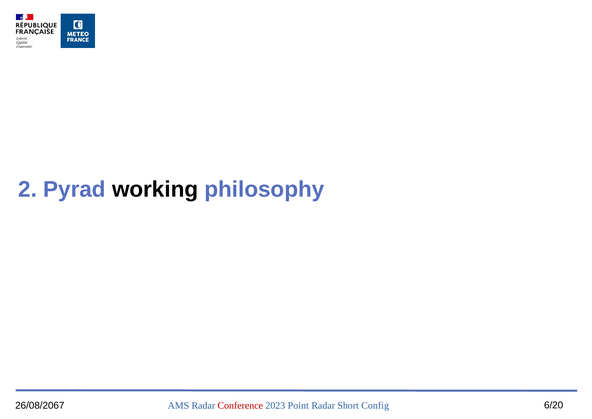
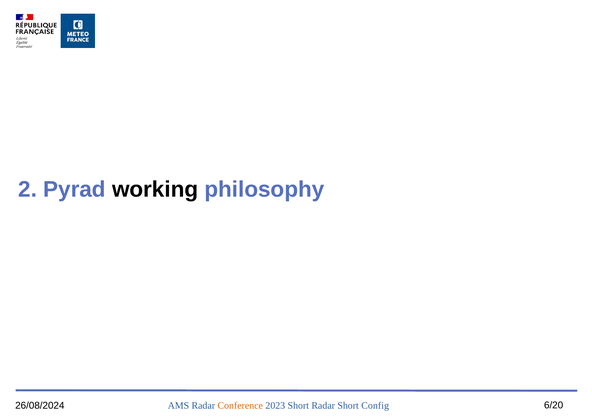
26/08/2067: 26/08/2067 -> 26/08/2024 (40, 405)
Conference colour: red -> orange (240, 405)
2023 Point: Point -> Short (298, 405)
